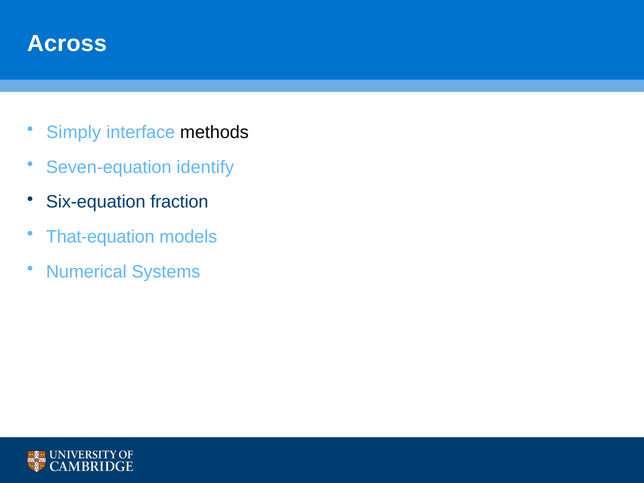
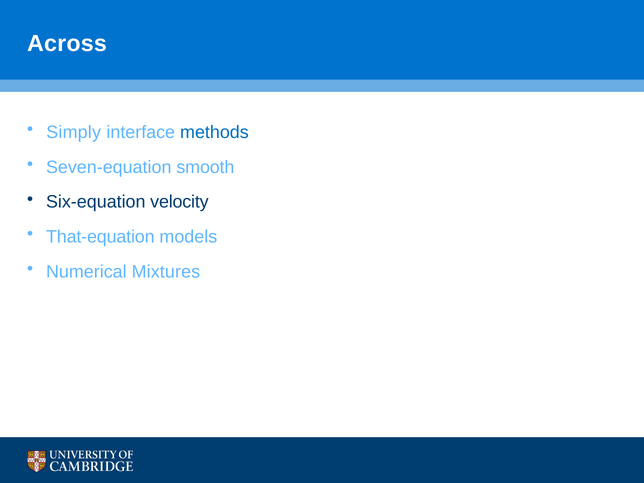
methods colour: black -> blue (214, 132)
identify: identify -> smooth (205, 167)
fraction: fraction -> velocity (179, 202)
Systems: Systems -> Mixtures (166, 272)
